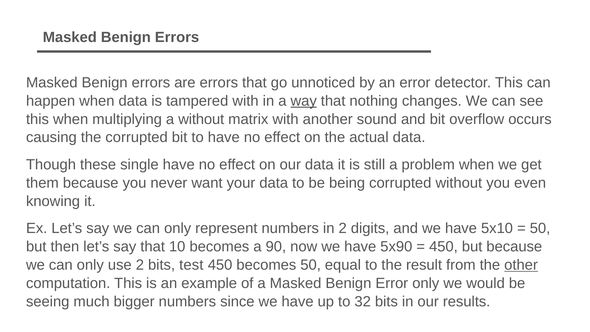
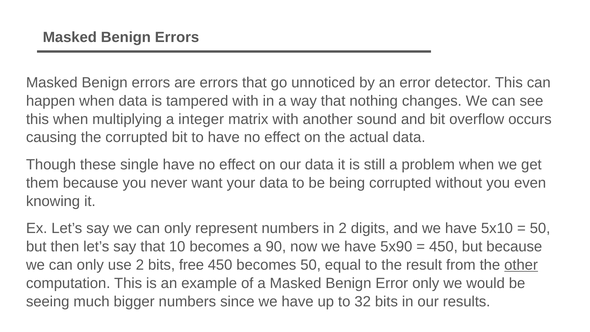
way underline: present -> none (304, 101)
a without: without -> integer (201, 119)
test: test -> free (191, 265)
